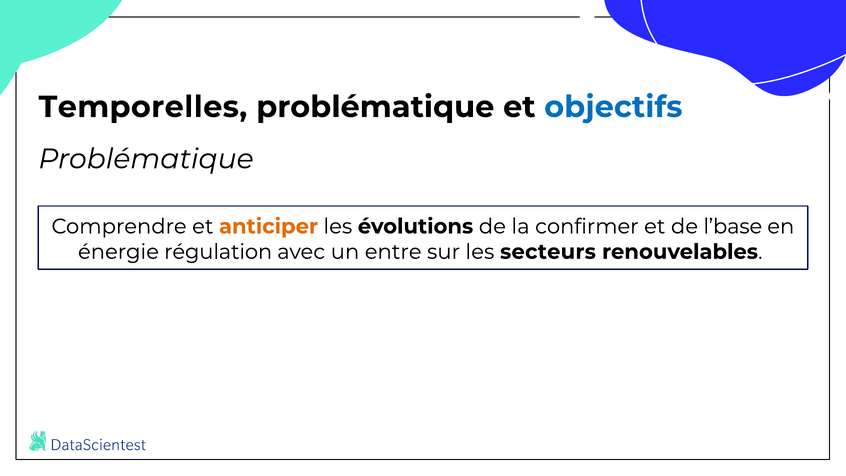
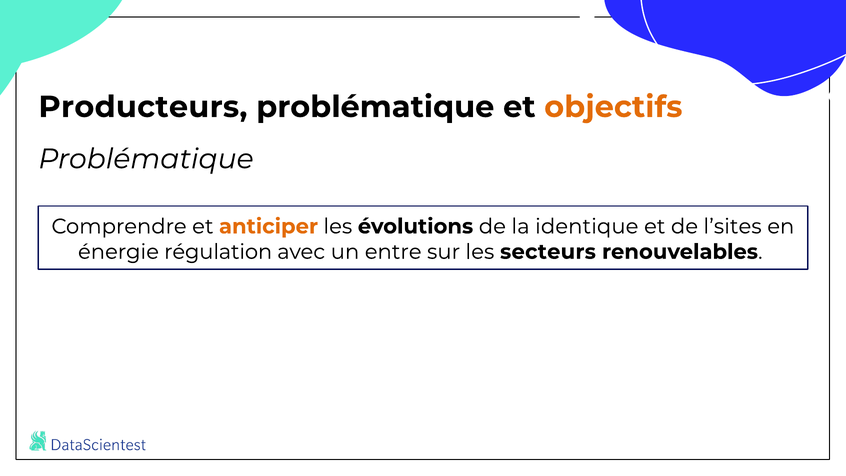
Temporelles: Temporelles -> Producteurs (143, 107)
objectifs colour: blue -> orange (613, 107)
confirmer: confirmer -> identique (587, 226)
l’base: l’base -> l’sites (733, 226)
